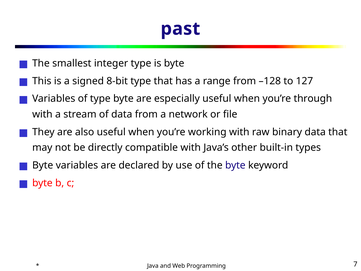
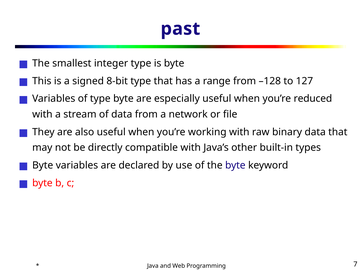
through: through -> reduced (313, 99)
